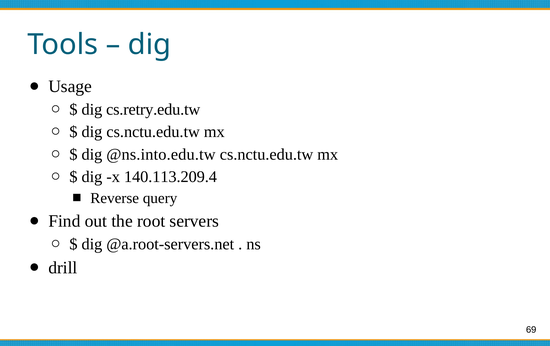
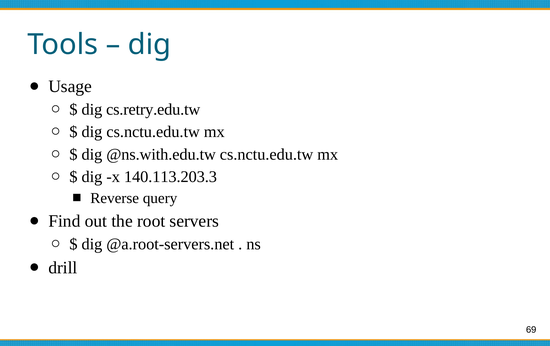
@ns.into.edu.tw: @ns.into.edu.tw -> @ns.with.edu.tw (161, 155)
140.113.209.4: 140.113.209.4 -> 140.113.203.3 (170, 177)
